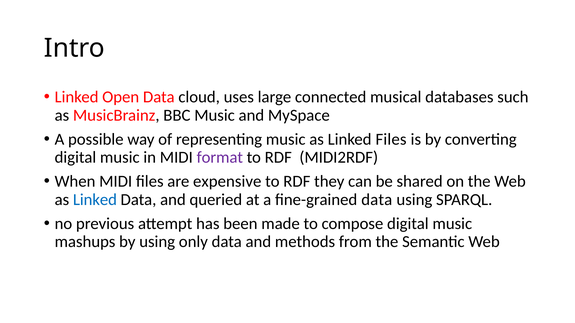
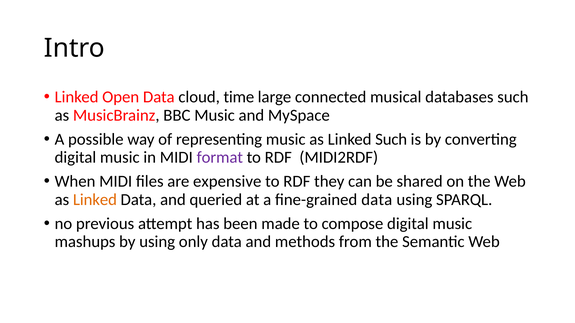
uses: uses -> time (239, 97)
Linked Files: Files -> Such (391, 139)
Linked colour: blue -> orange (95, 200)
